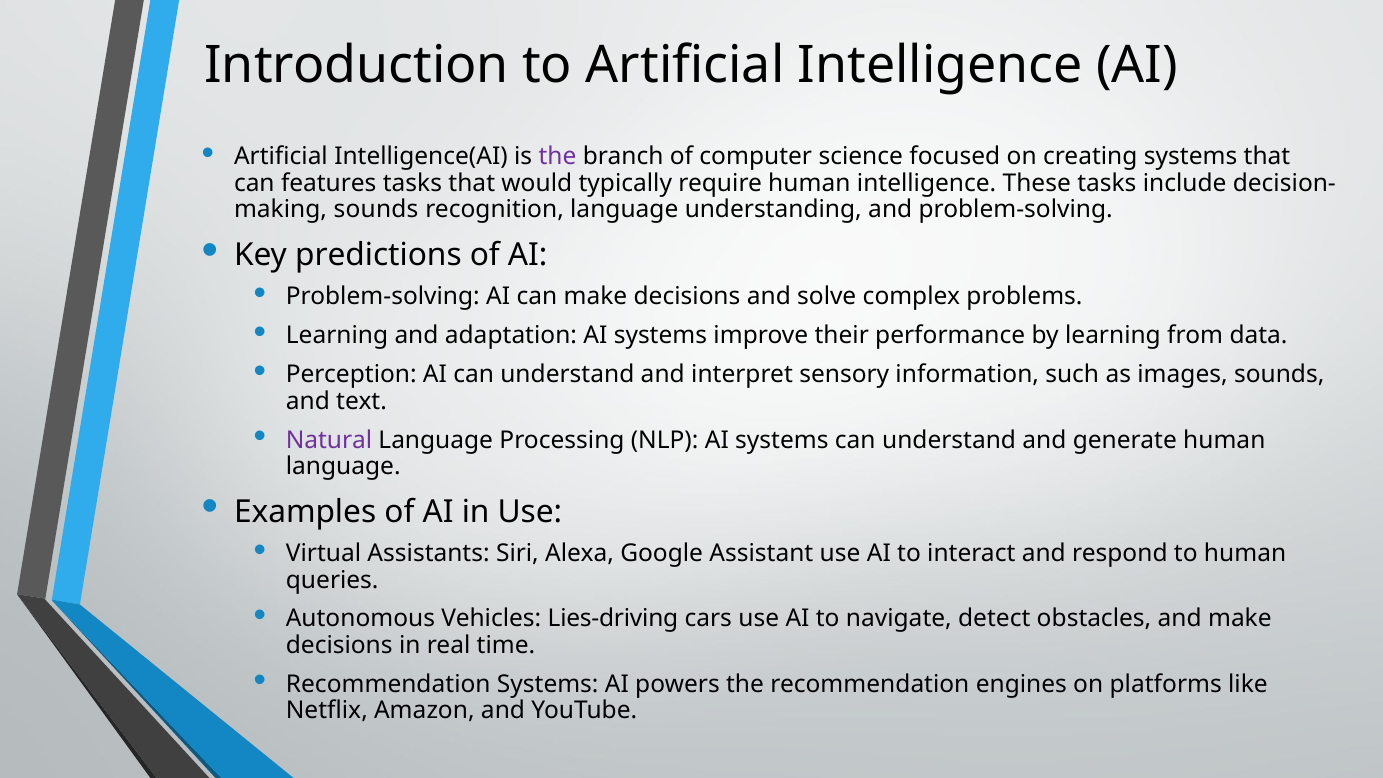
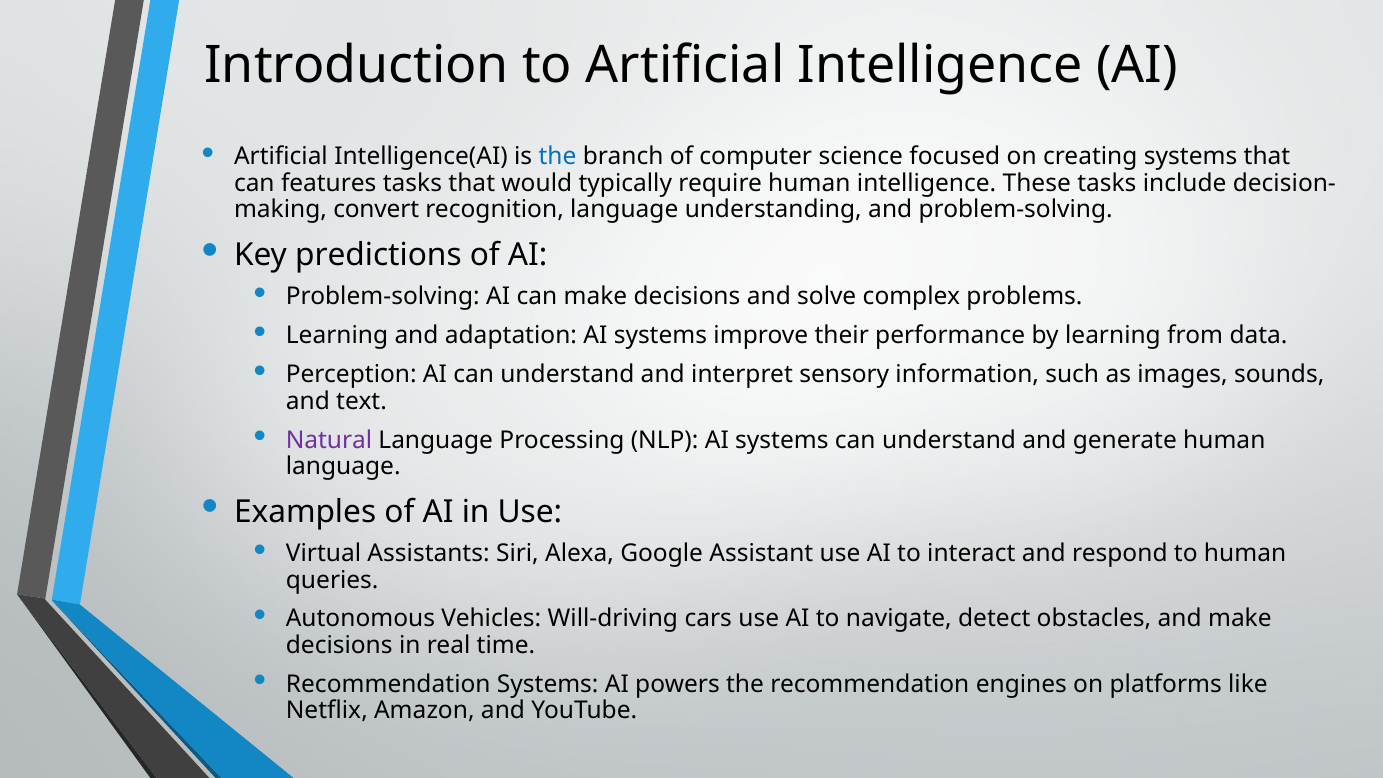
the colour: purple -> blue (558, 157)
sounds: sounds -> convert (376, 210)
Lies-driving: Lies-driving -> Will-driving (613, 619)
